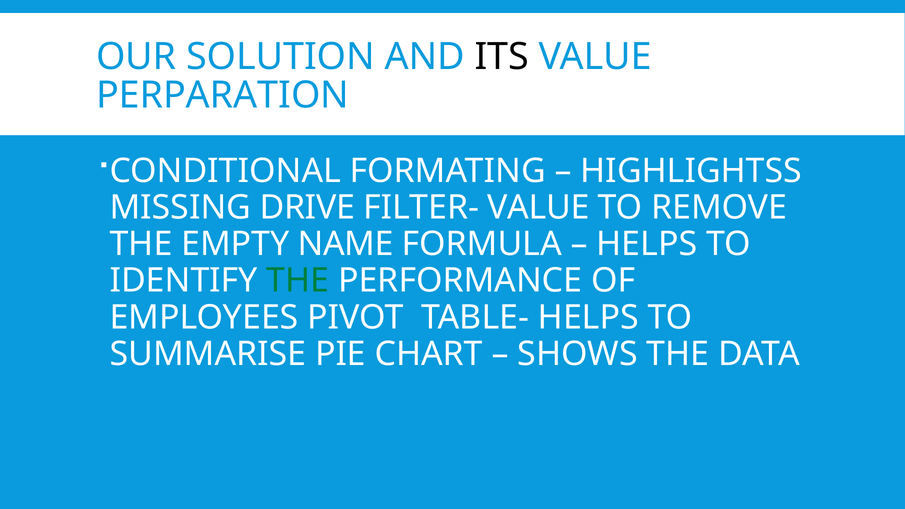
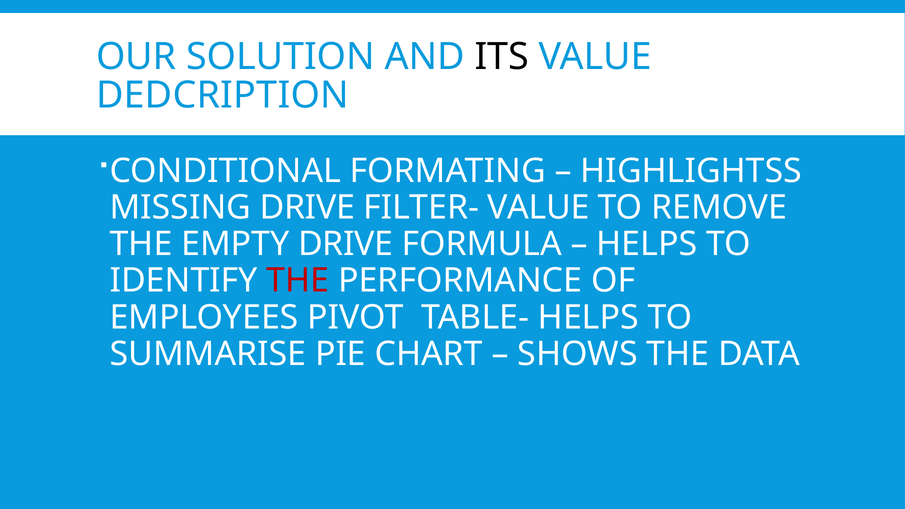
PERPARATION: PERPARATION -> DEDCRIPTION (222, 95)
EMPTY NAME: NAME -> DRIVE (346, 244)
THE colour: green -> red (298, 281)
